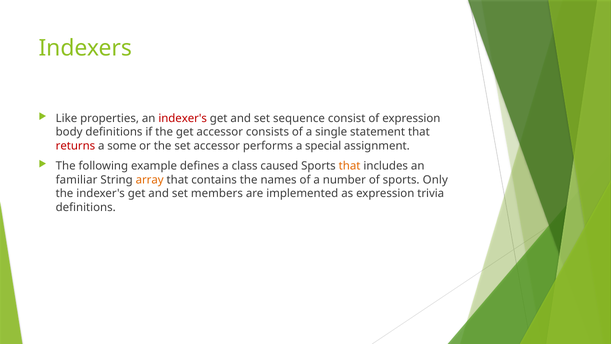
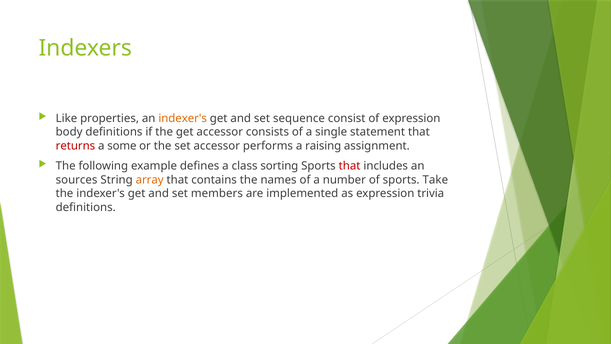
indexer's colour: red -> orange (183, 118)
special: special -> raising (323, 146)
caused: caused -> sorting (279, 166)
that colour: orange -> red (350, 166)
familiar: familiar -> sources (77, 180)
Only: Only -> Take (435, 180)
